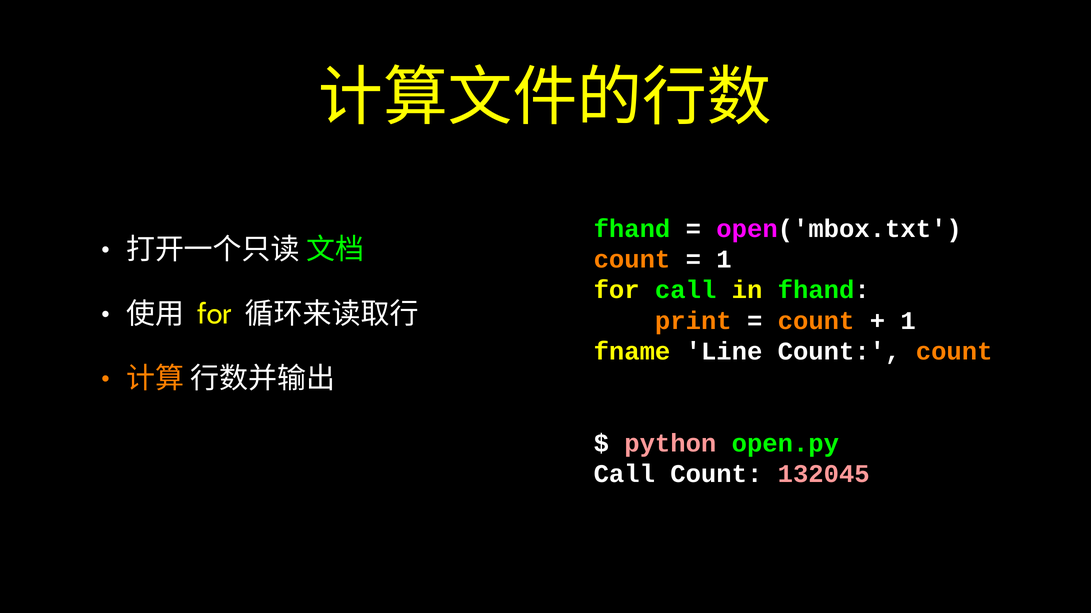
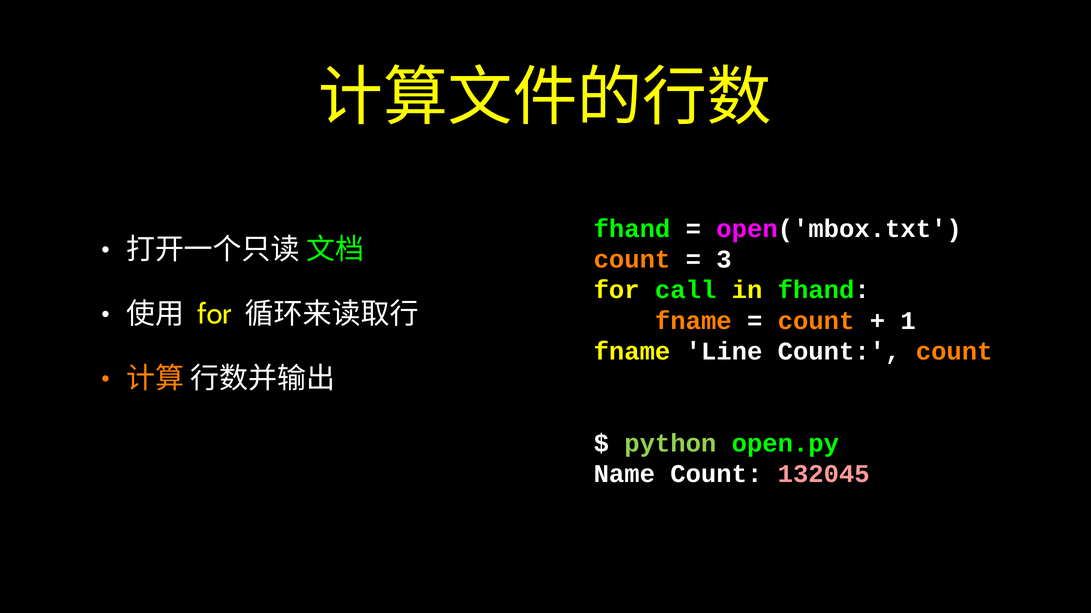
1: 1 -> 3 (724, 260)
print: print -> fname (693, 321)
python colour: pink -> light green (670, 444)
Call: Call -> Name (624, 474)
